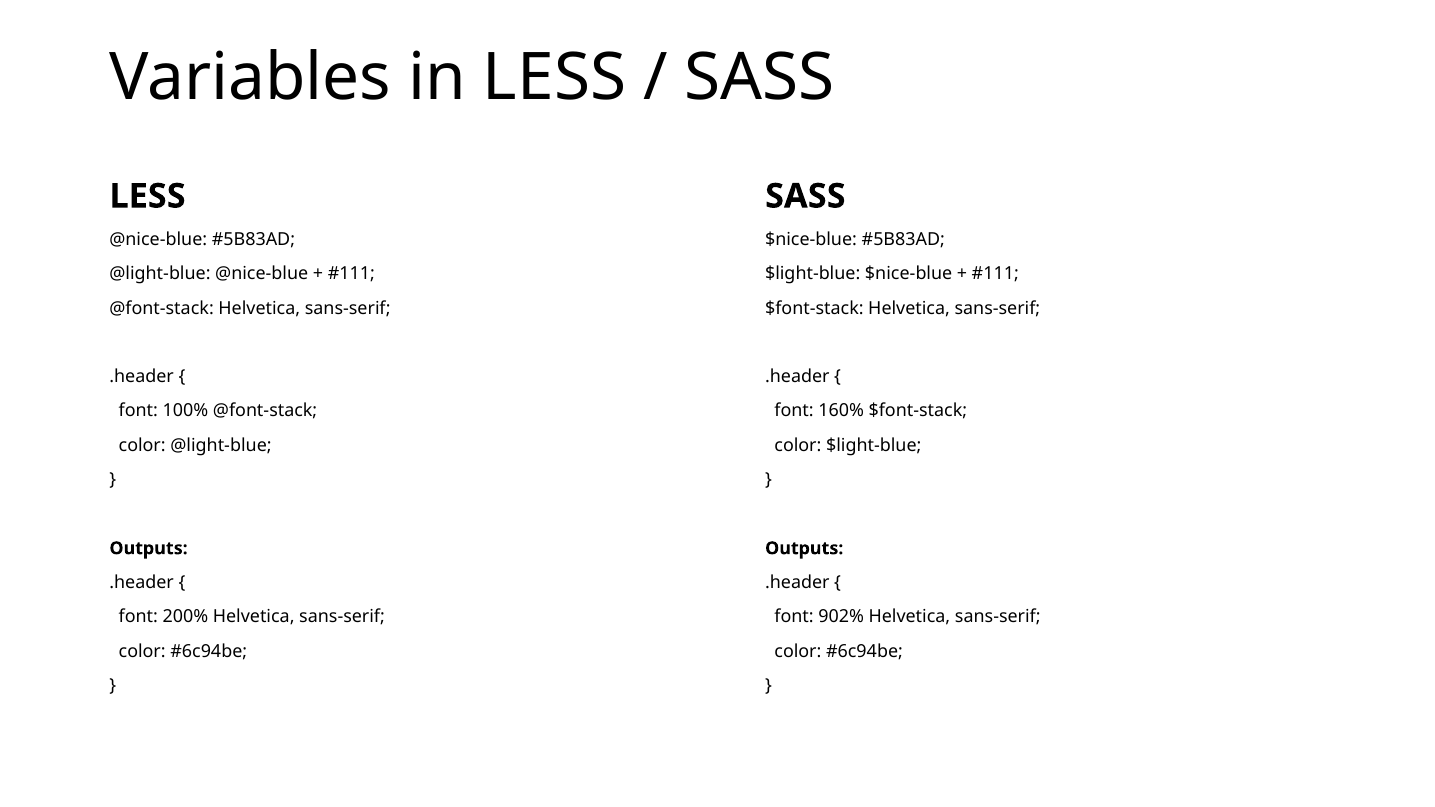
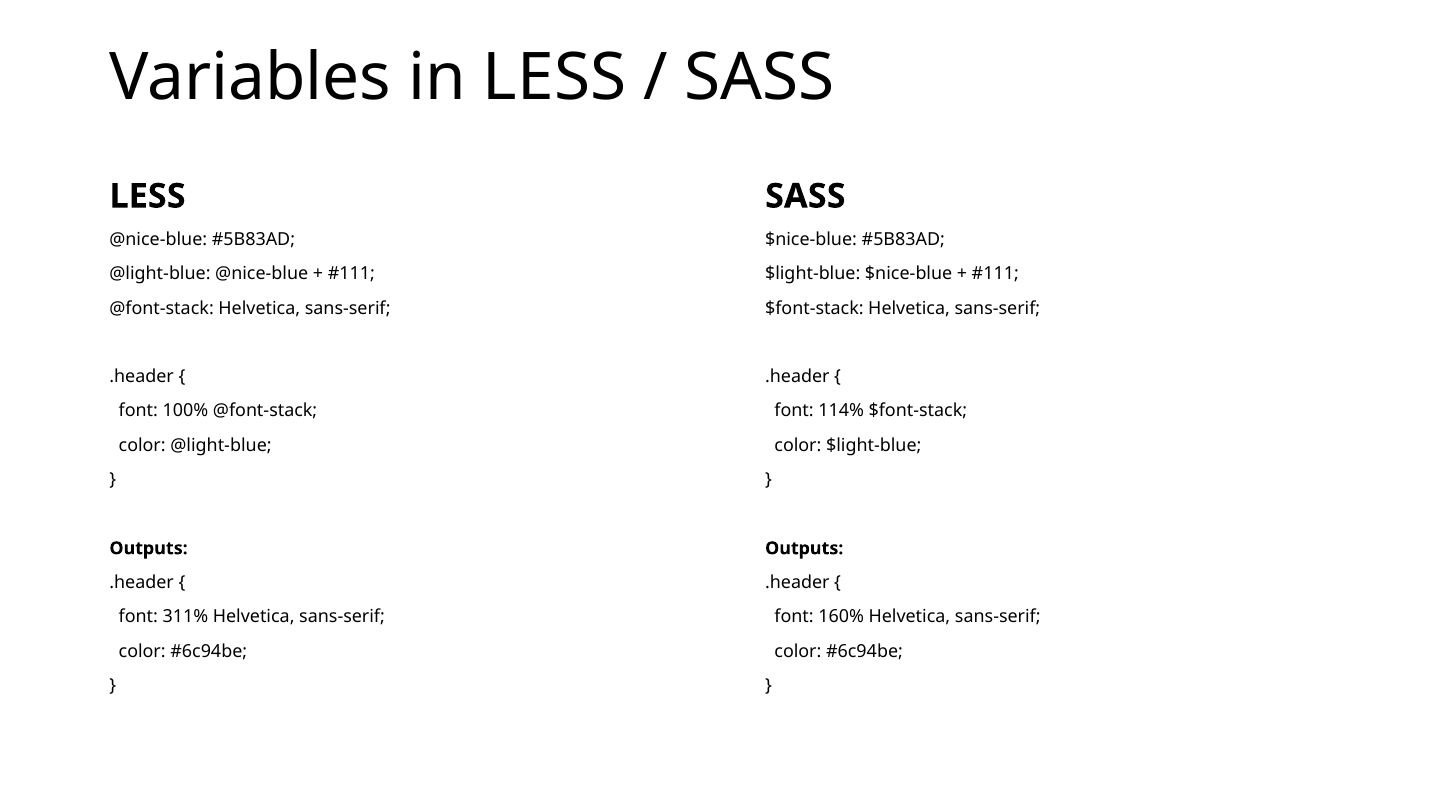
160%: 160% -> 114% (841, 411)
200%: 200% -> 311% (185, 617)
902%: 902% -> 160% (841, 617)
